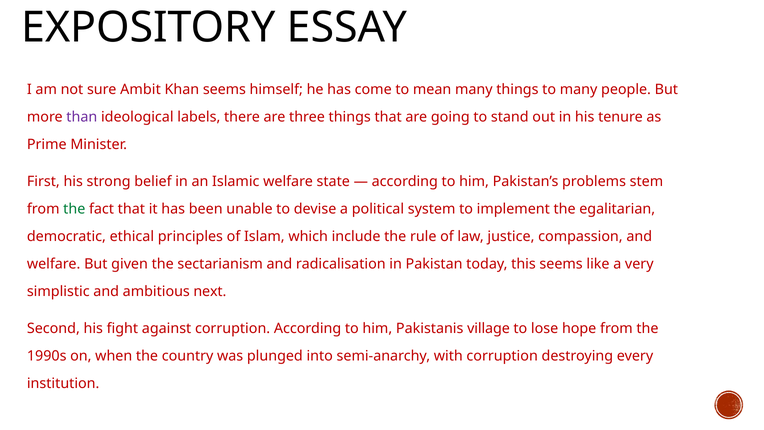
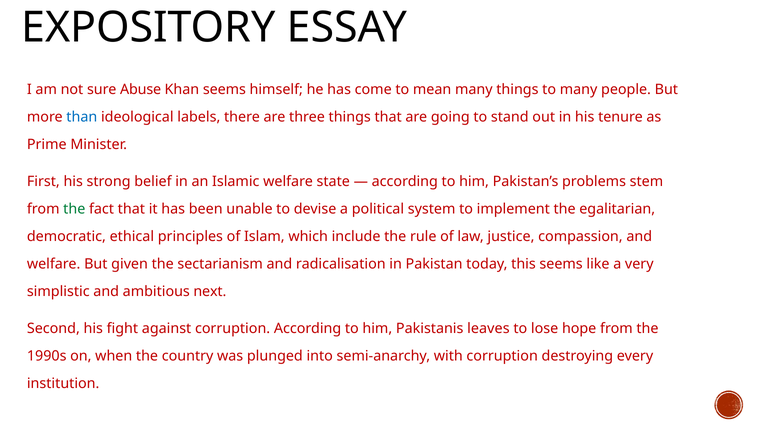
Ambit: Ambit -> Abuse (141, 89)
than colour: purple -> blue (82, 117)
village: village -> leaves (488, 328)
